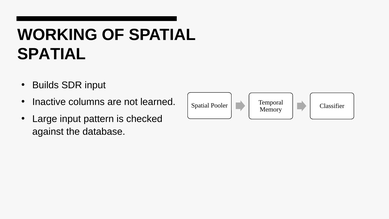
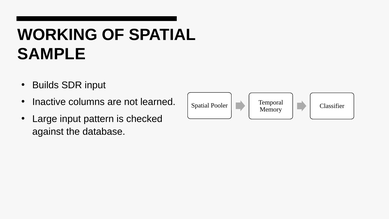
SPATIAL: SPATIAL -> SAMPLE (51, 54)
